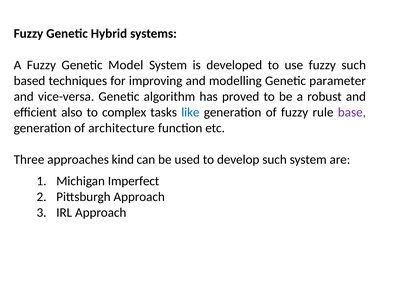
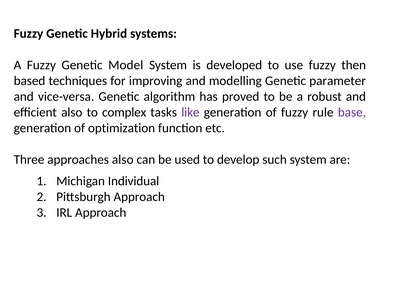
fuzzy such: such -> then (354, 65)
like colour: blue -> purple (190, 112)
architecture: architecture -> optimization (122, 128)
approaches kind: kind -> also (123, 159)
Imperfect: Imperfect -> Individual (134, 181)
